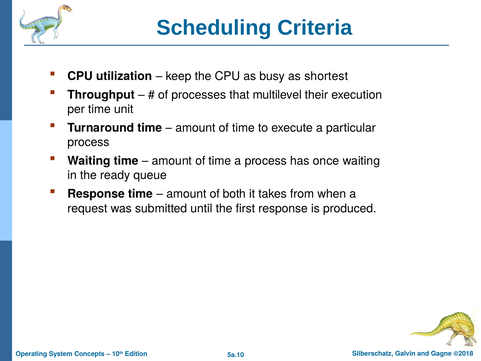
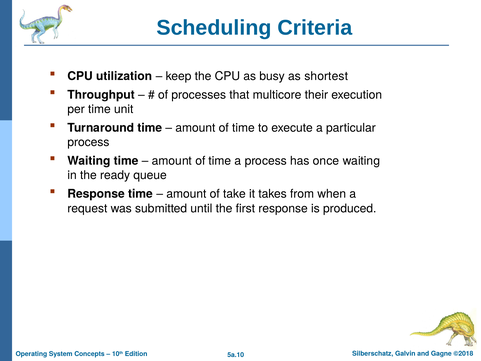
multilevel: multilevel -> multicore (277, 95)
both: both -> take (234, 194)
